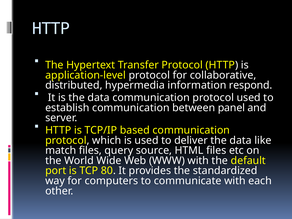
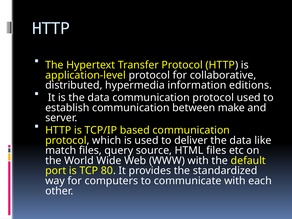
respond: respond -> editions (251, 85)
panel: panel -> make (231, 108)
